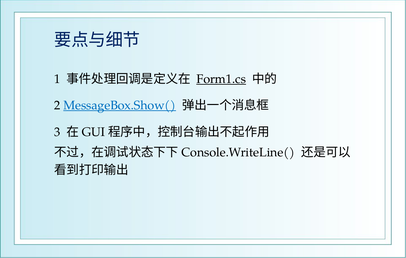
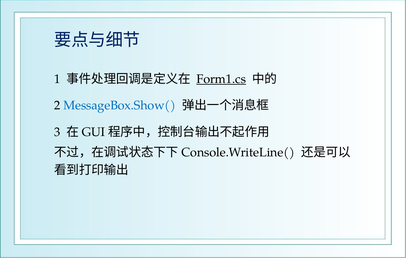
MessageBox.Show( underline: present -> none (120, 105)
